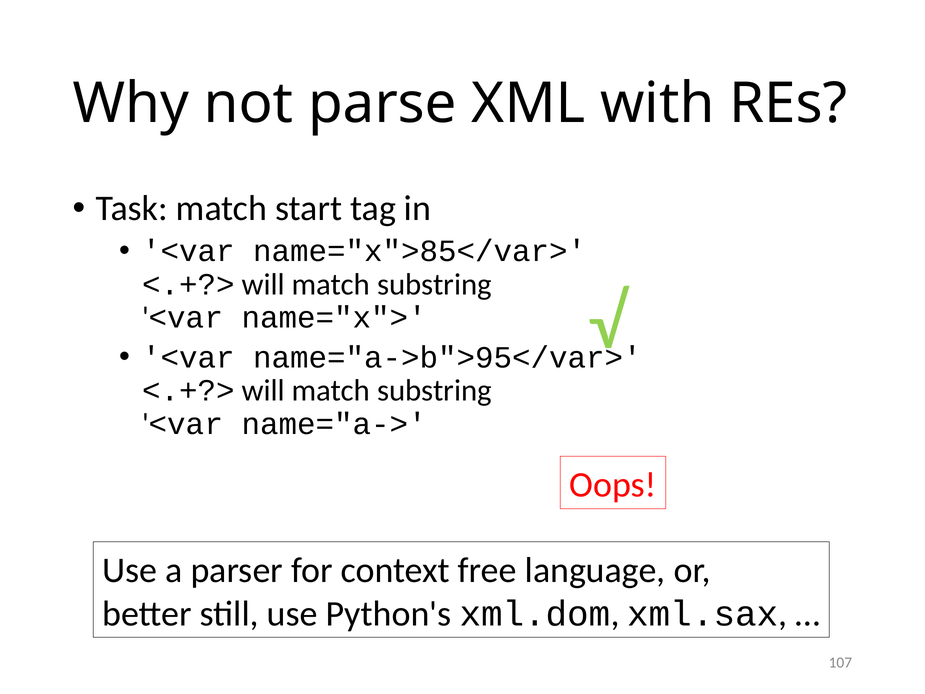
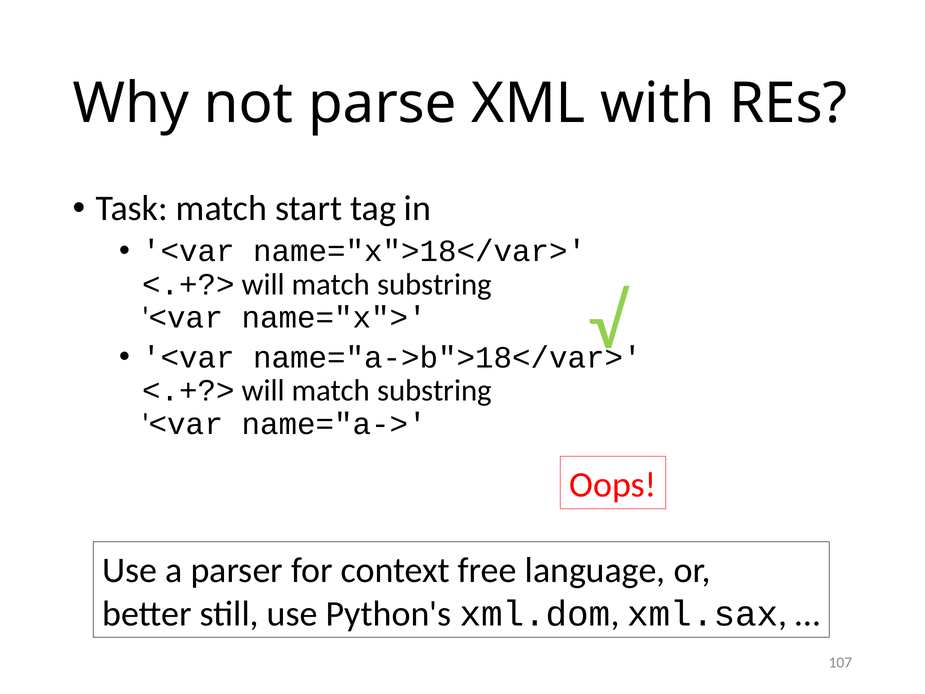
name="x">85</var>: name="x">85</var> -> name="x">18</var> (420, 251)
name="a->b">95</var>: name="a->b">95</var> -> name="a->b">18</var> (448, 357)
